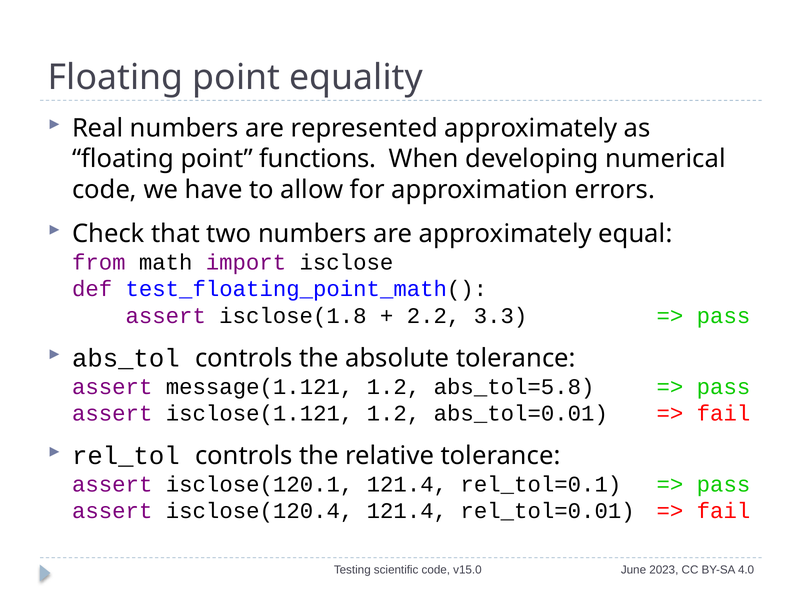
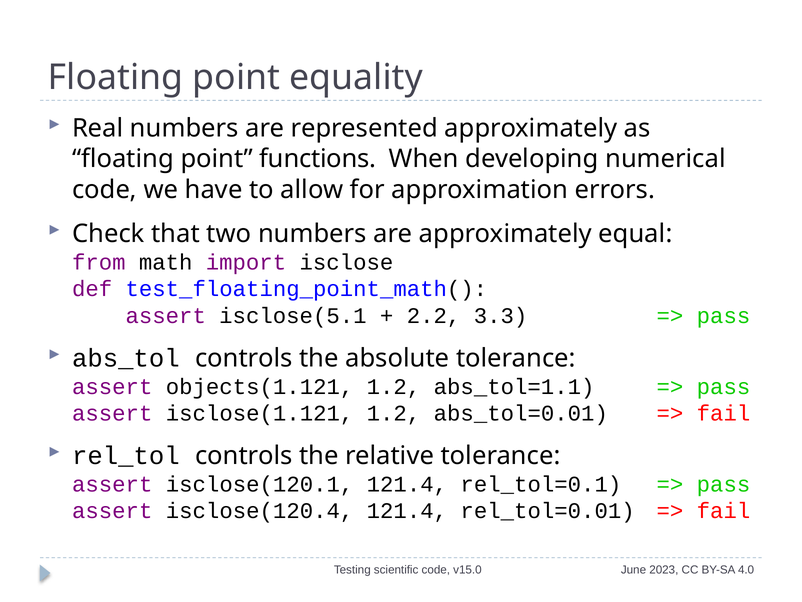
isclose(1.8: isclose(1.8 -> isclose(5.1 (293, 316)
message(1.121: message(1.121 -> objects(1.121 (260, 386)
abs_tol=5.8: abs_tol=5.8 -> abs_tol=1.1 (514, 386)
